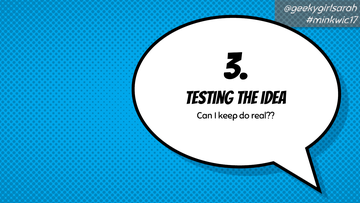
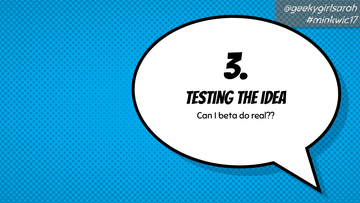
keep: keep -> beta (228, 115)
